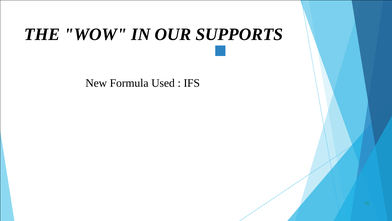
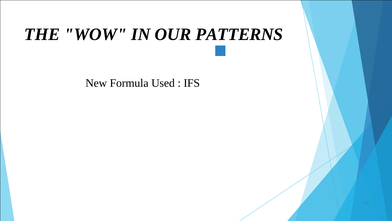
SUPPORTS: SUPPORTS -> PATTERNS (239, 34)
